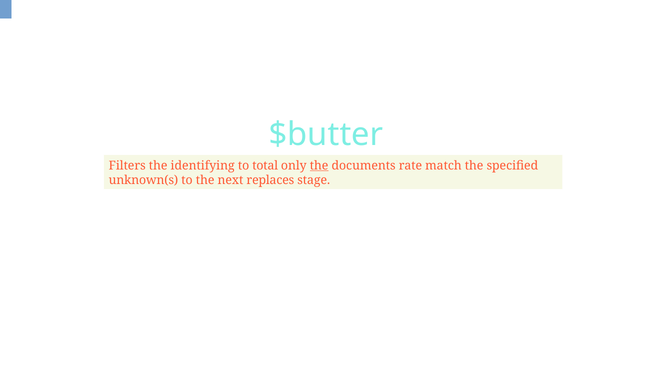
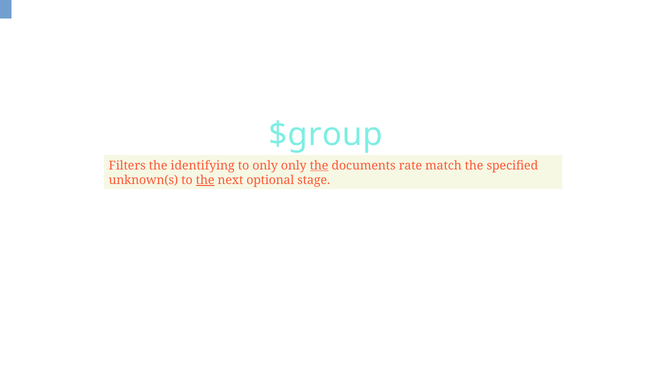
$butter: $butter -> $group (326, 134)
to total: total -> only (265, 165)
the underline: none -> present (205, 180)
replaces: replaces -> optional (270, 180)
